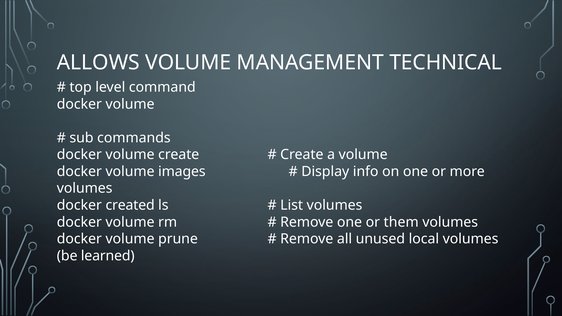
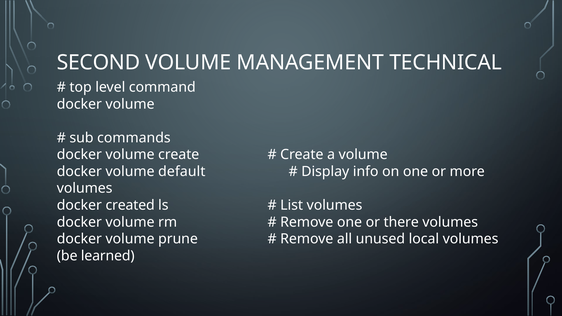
ALLOWS: ALLOWS -> SECOND (98, 62)
images: images -> default (182, 172)
them: them -> there (401, 222)
